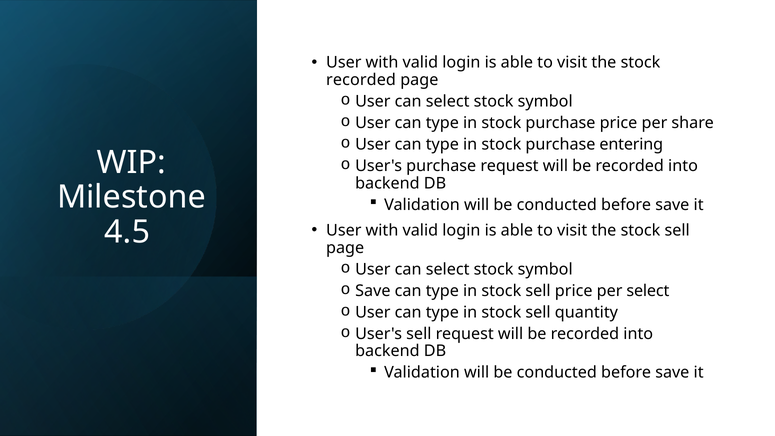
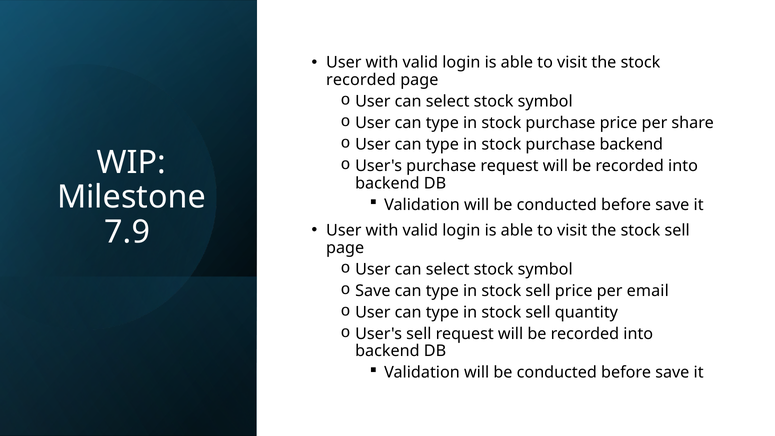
purchase entering: entering -> backend (631, 144)
4.5: 4.5 -> 7.9 (127, 232)
per select: select -> email (648, 291)
